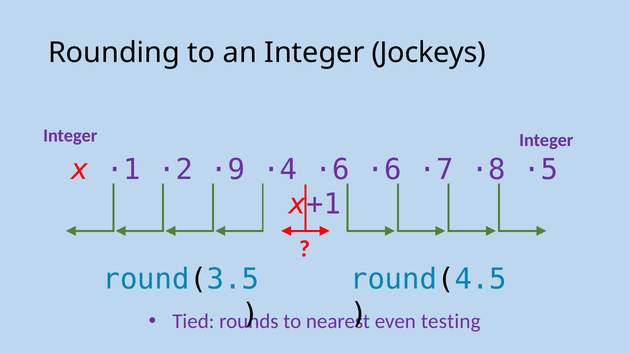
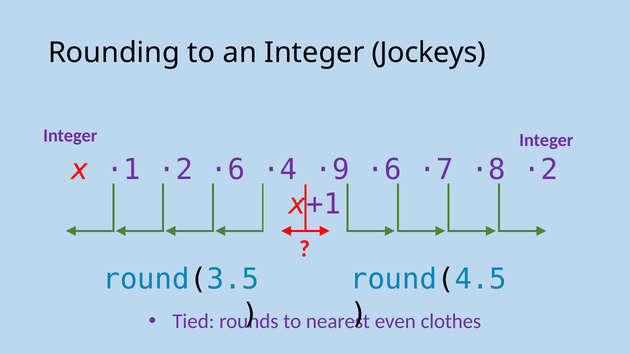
·2 ·9: ·9 -> ·6 (228, 170)
·4 ·6: ·6 -> ·9 (332, 170)
·8 ·5: ·5 -> ·2 (541, 170)
testing: testing -> clothes (451, 322)
